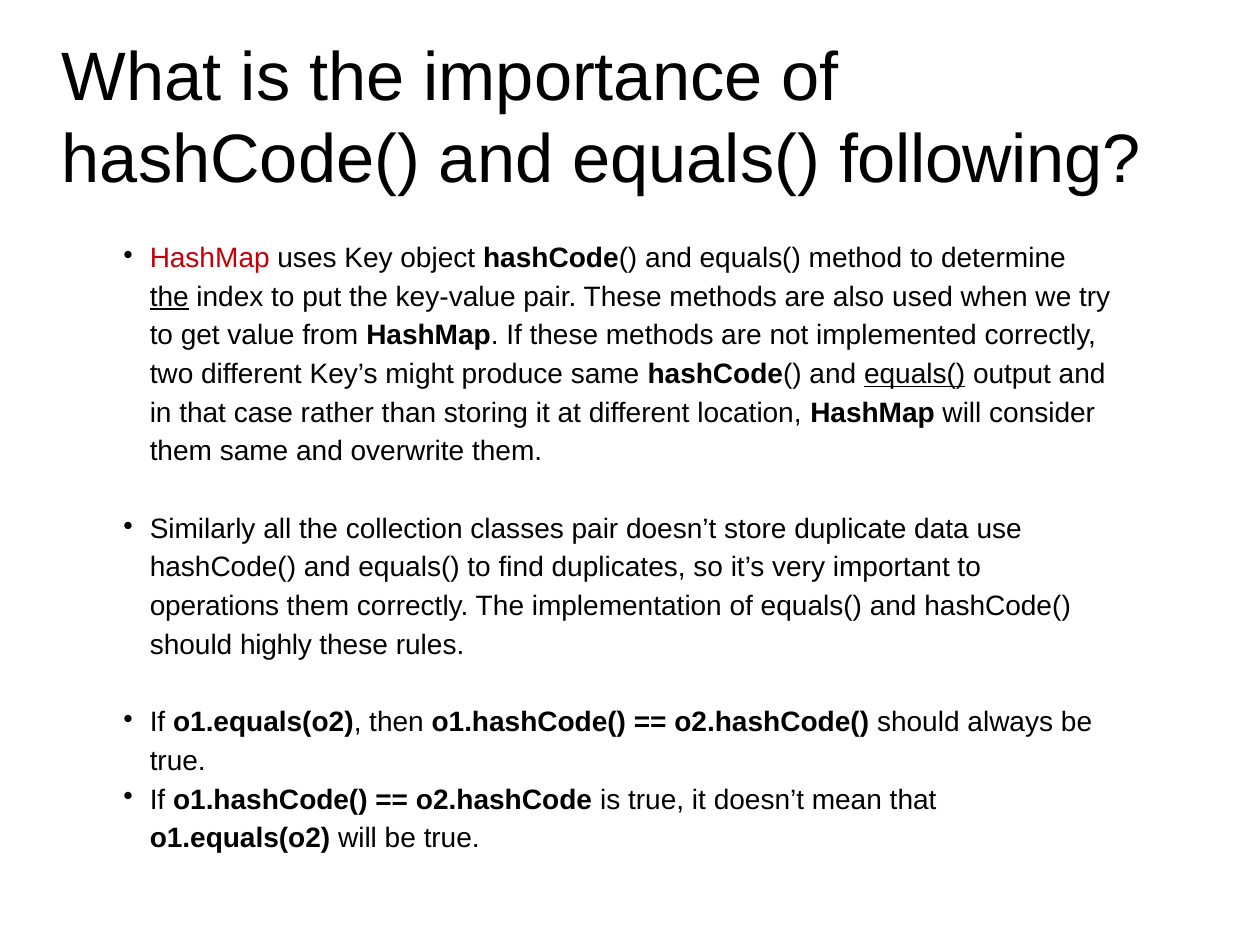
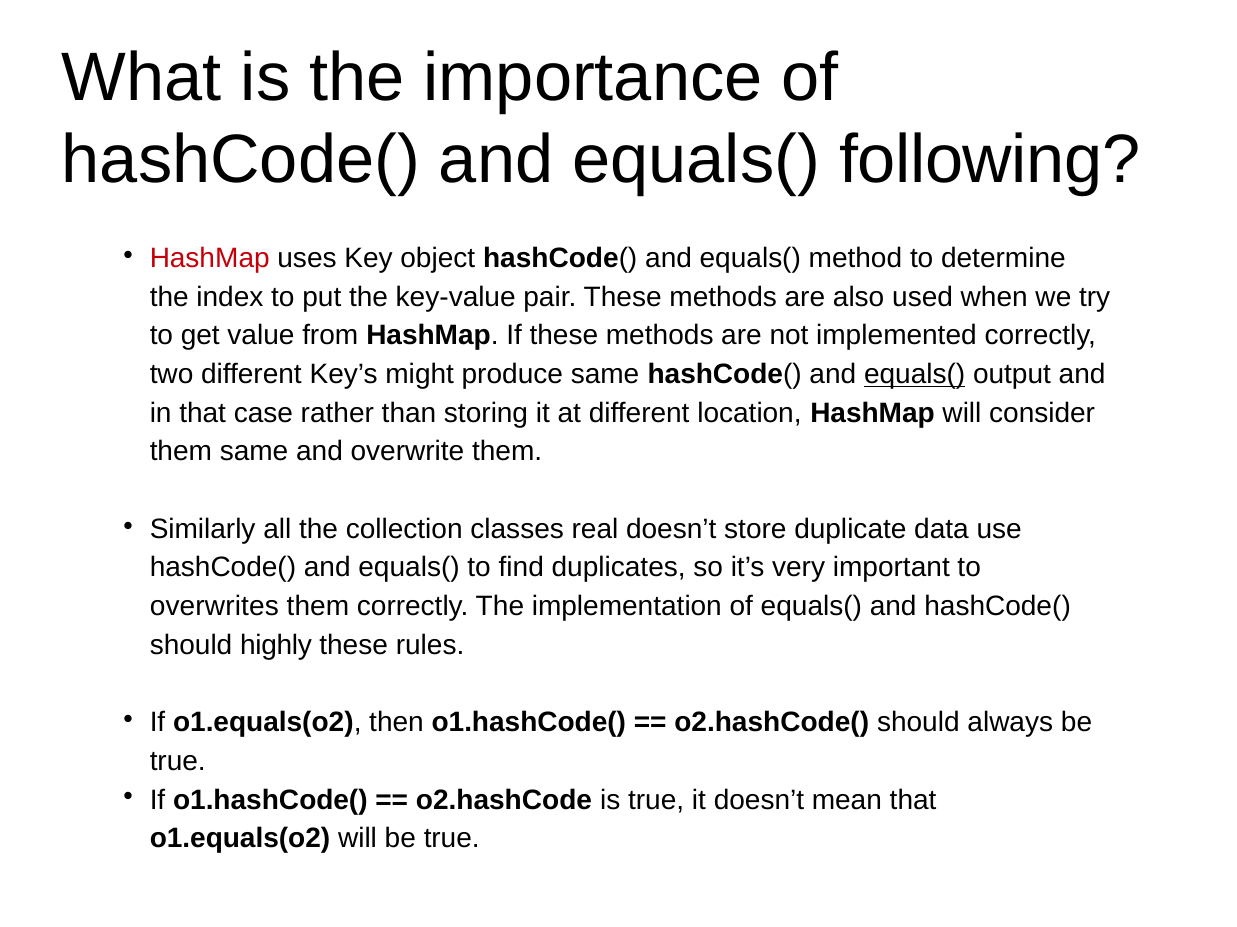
the underline: present -> none (169, 297)
classes pair: pair -> real (595, 529)
operations: operations -> overwrites (214, 607)
